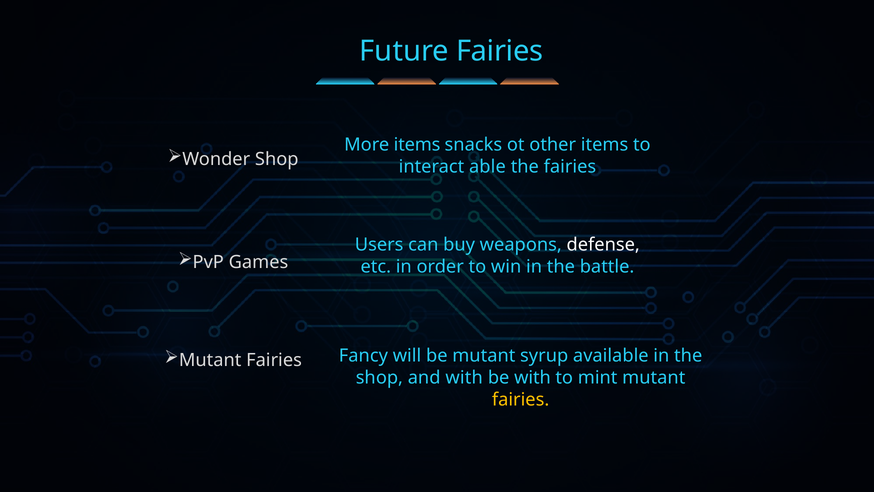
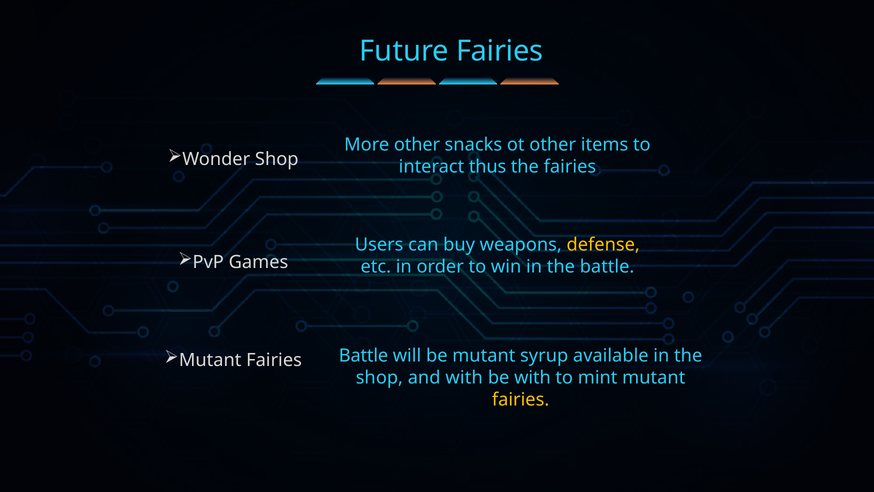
More items: items -> other (417, 145)
able: able -> thus (488, 167)
defense colour: white -> yellow (603, 245)
Fancy: Fancy -> Battle (364, 356)
